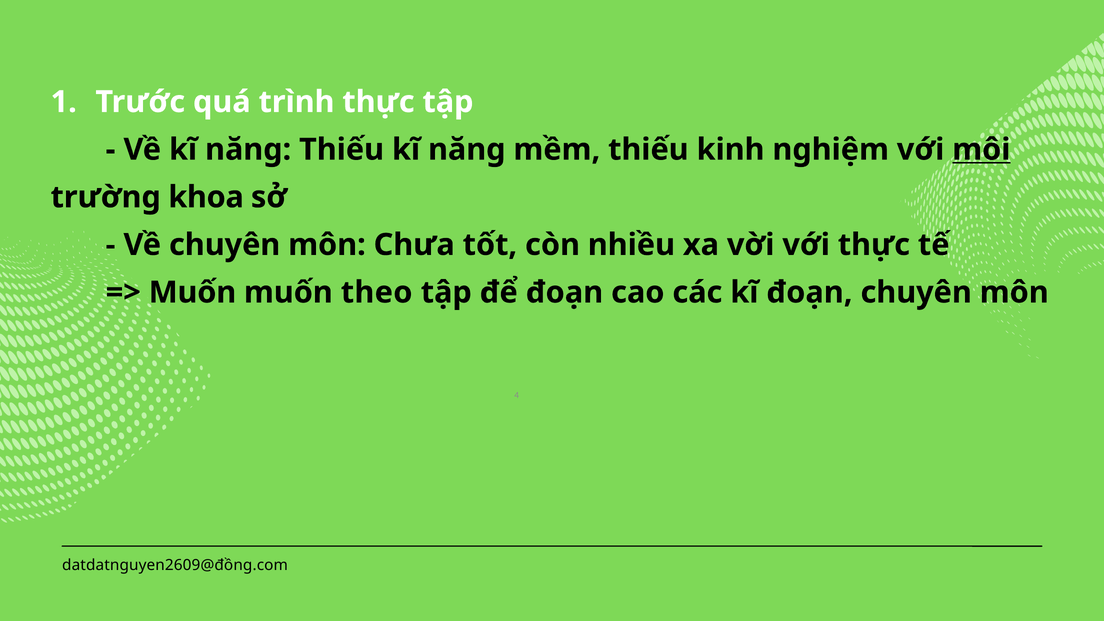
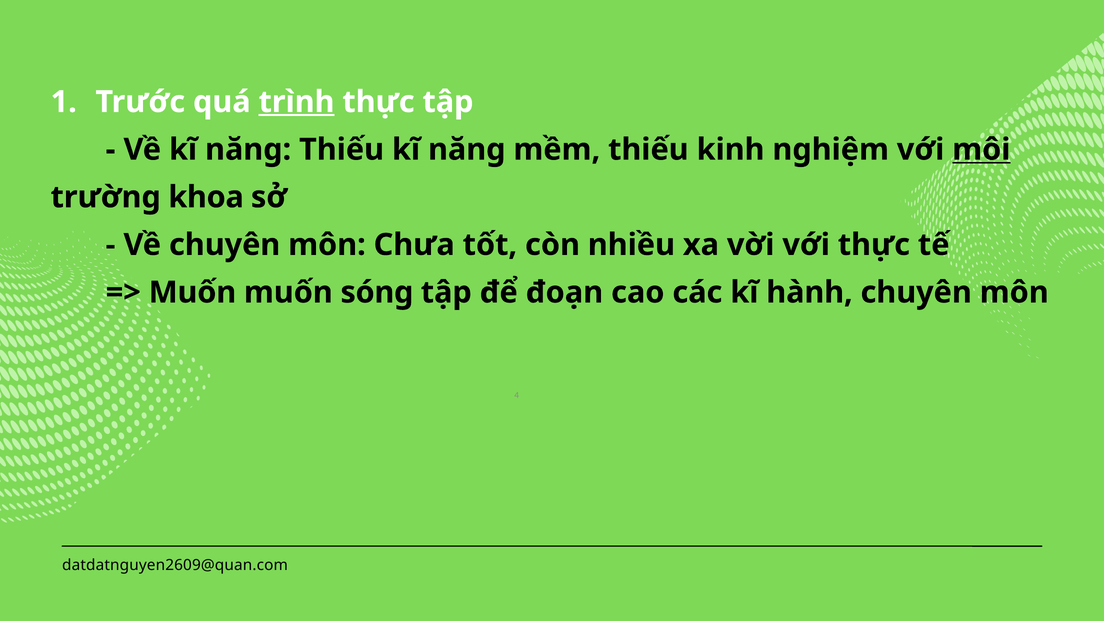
trình underline: none -> present (297, 102)
theo: theo -> sóng (377, 292)
kĩ đoạn: đoạn -> hành (810, 292)
datdatnguyen2609@đồng.com: datdatnguyen2609@đồng.com -> datdatnguyen2609@quan.com (175, 565)
